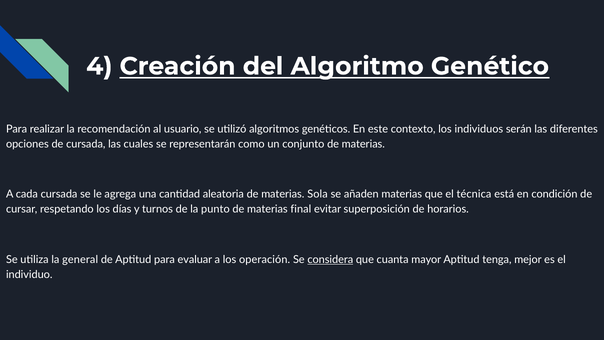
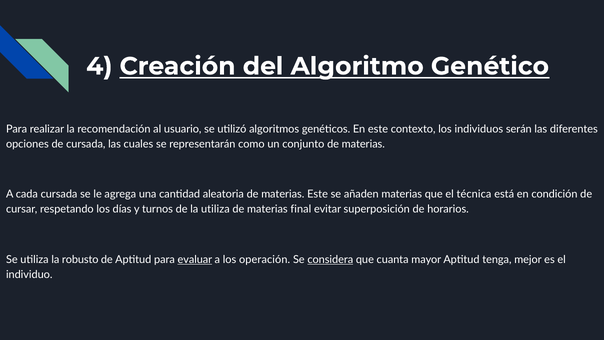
materias Sola: Sola -> Este (318, 194)
la punto: punto -> utiliza (215, 209)
general: general -> robusto (80, 259)
evaluar underline: none -> present (195, 259)
